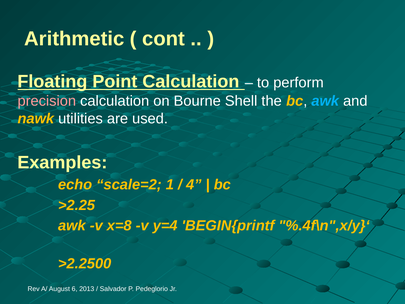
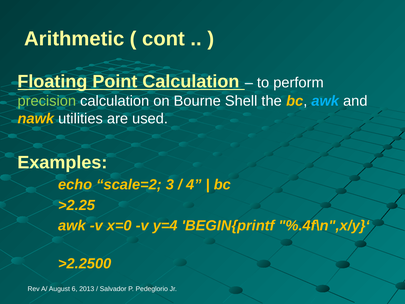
precision colour: pink -> light green (47, 101)
1: 1 -> 3 (170, 185)
x=8: x=8 -> x=0 (119, 225)
